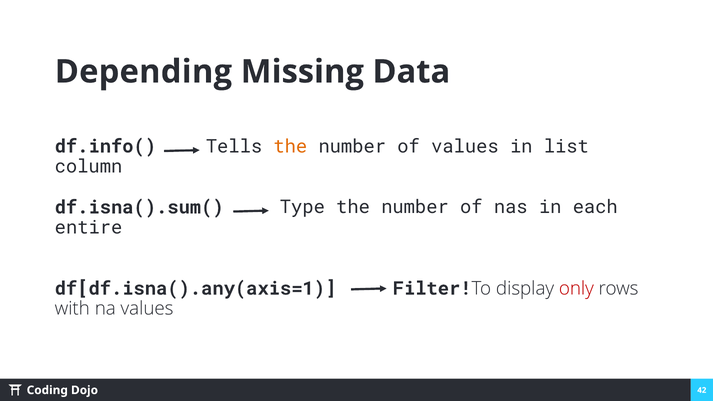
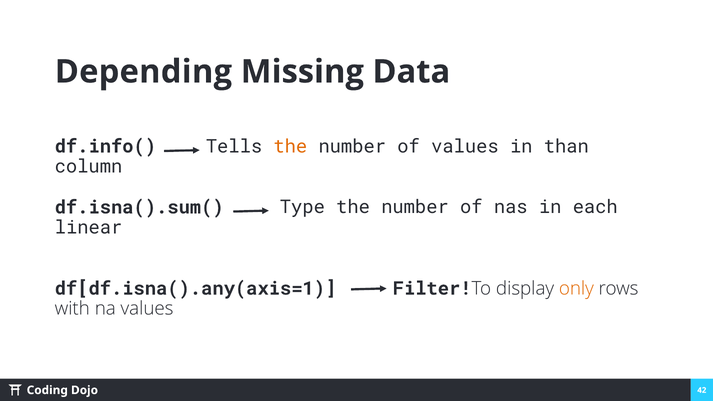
list: list -> than (566, 146)
entire: entire -> linear (89, 228)
only colour: red -> orange (576, 289)
